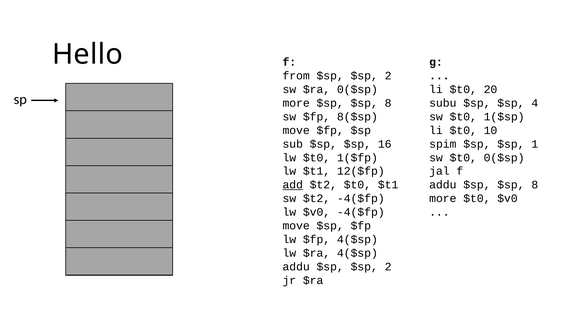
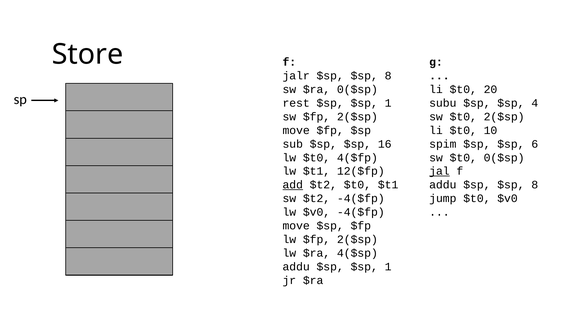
Hello: Hello -> Store (88, 54)
from: from -> jalr (296, 76)
2: 2 -> 8 (388, 76)
more: more -> rest (296, 103)
8: 8 -> 1 (388, 103)
sw $fp 8($sp: 8($sp -> 2($sp (357, 117)
$t0 1($sp: 1($sp -> 2($sp (504, 117)
1: 1 -> 6 (535, 144)
1($fp: 1($fp -> 4($fp (357, 158)
jal underline: none -> present (439, 171)
more: more -> jump (443, 199)
lw $fp 4($sp: 4($sp -> 2($sp (357, 240)
addu $sp $sp 2: 2 -> 1 (388, 267)
